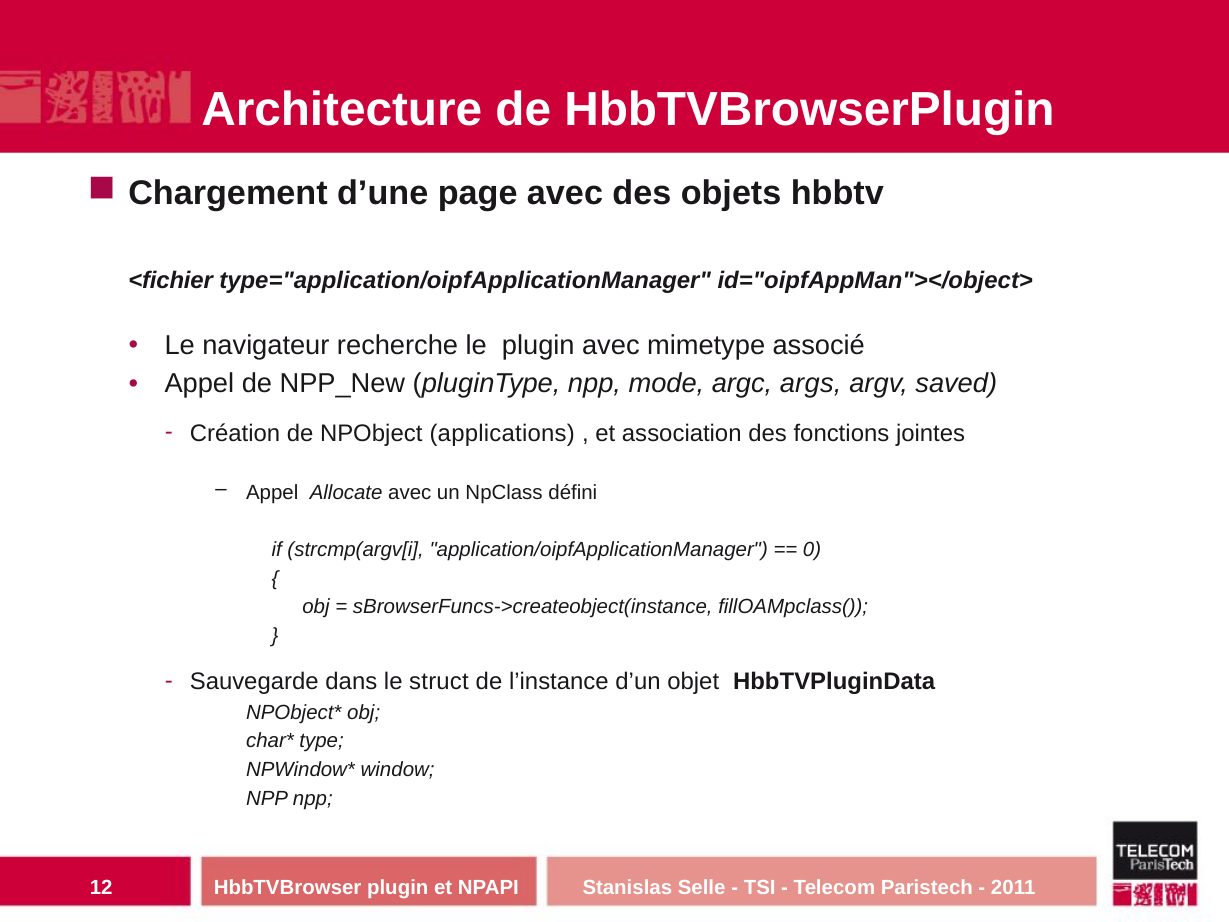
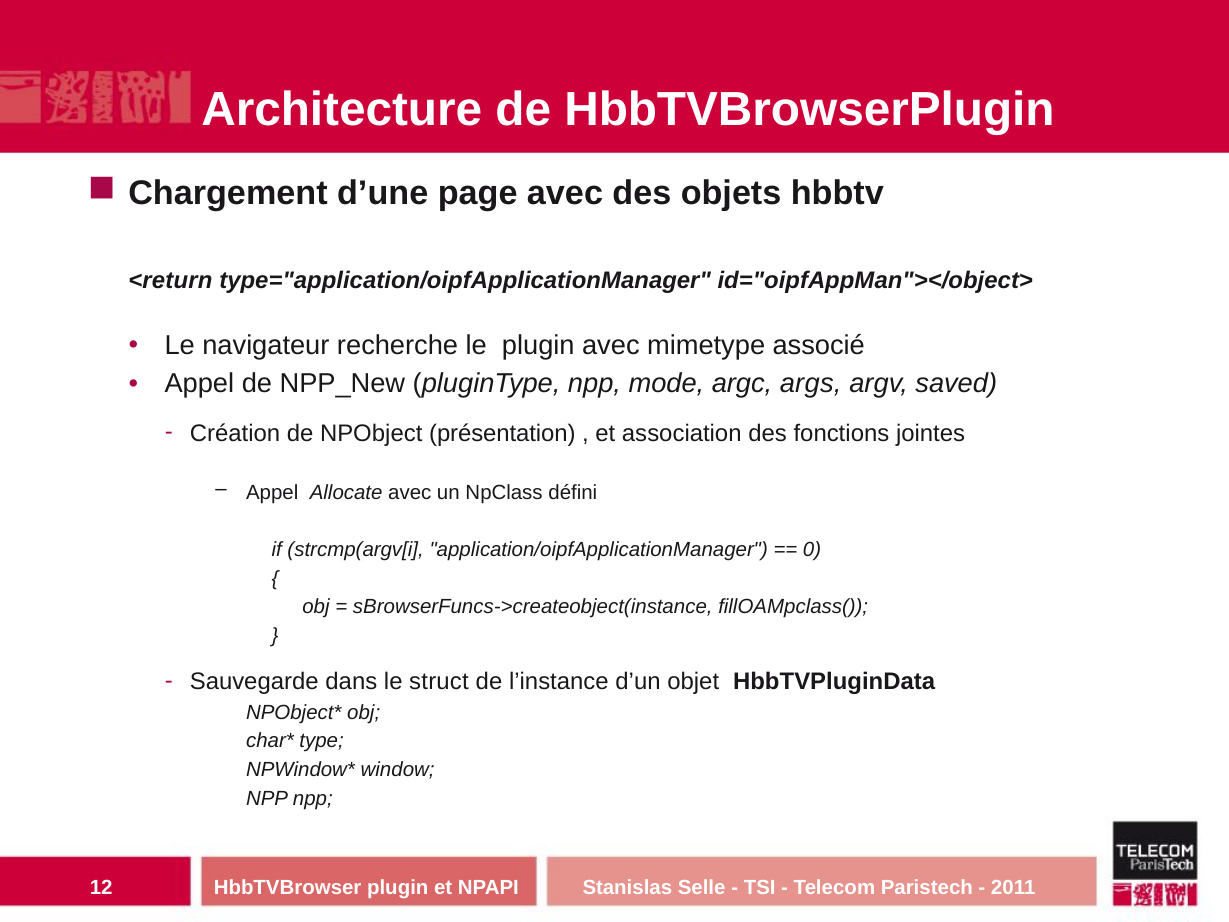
<fichier: <fichier -> <return (170, 280)
applications: applications -> présentation (502, 433)
